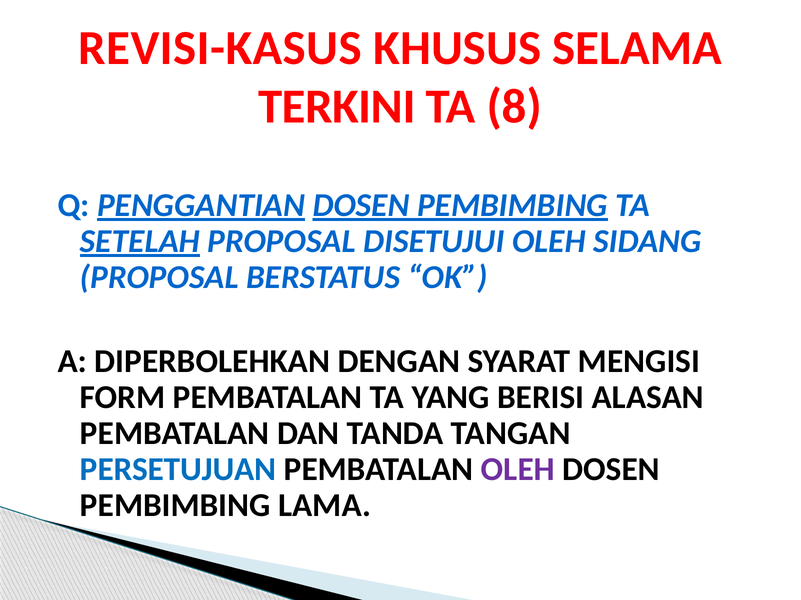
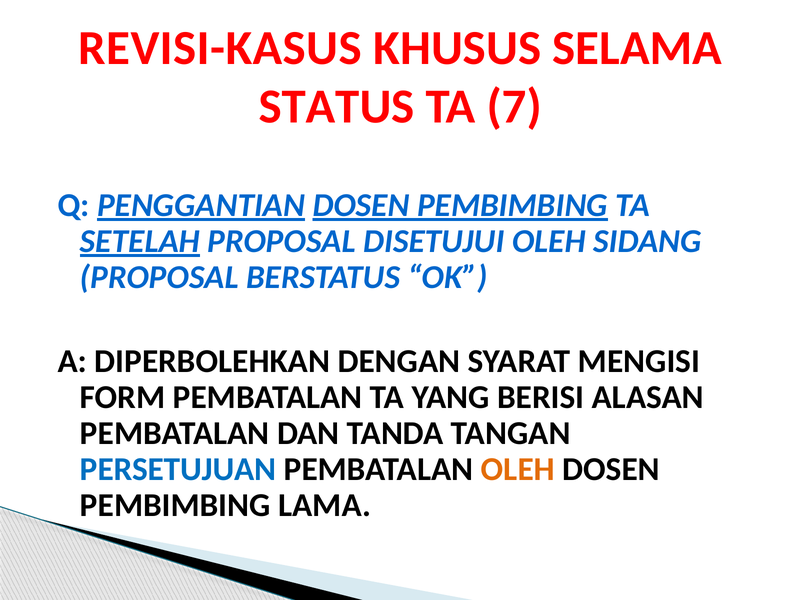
TERKINI: TERKINI -> STATUS (337, 107)
8: 8 -> 7 (514, 107)
OLEH colour: purple -> orange (518, 470)
